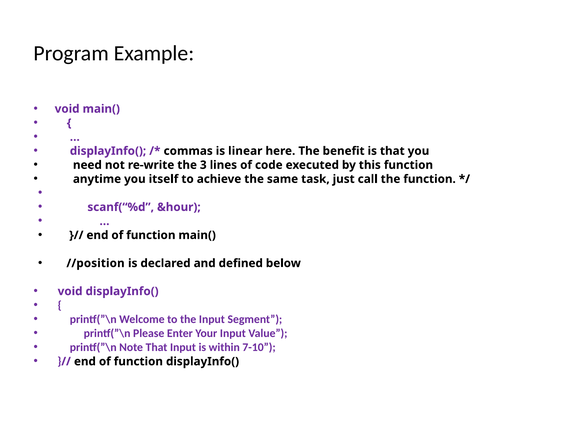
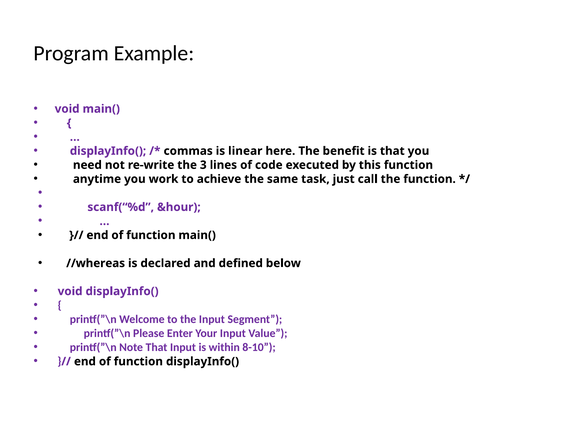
itself: itself -> work (164, 179)
//position: //position -> //whereas (96, 263)
7-10: 7-10 -> 8-10 (259, 347)
